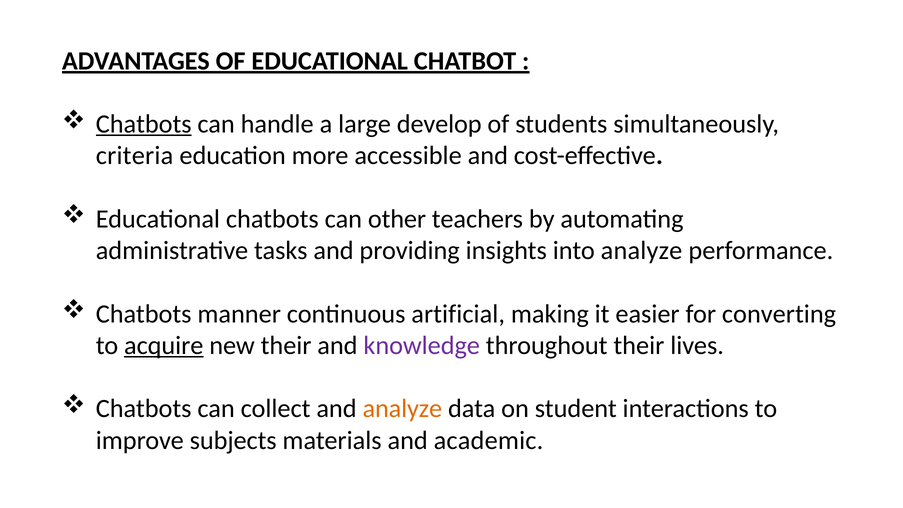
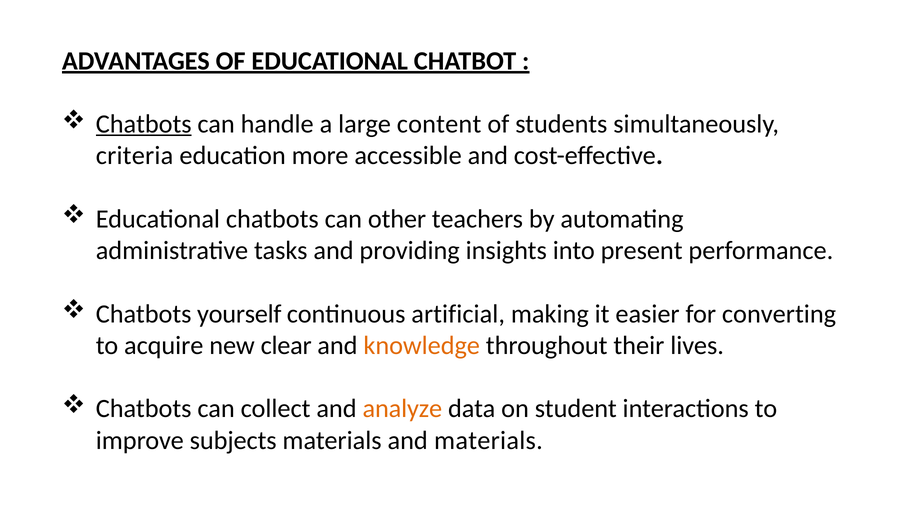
develop: develop -> content (439, 124)
into analyze: analyze -> present (642, 251)
manner: manner -> yourself (239, 314)
acquire underline: present -> none (164, 345)
new their: their -> clear (286, 345)
knowledge colour: purple -> orange (422, 345)
and academic: academic -> materials (488, 440)
